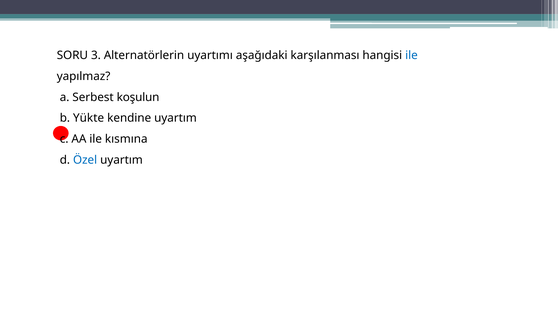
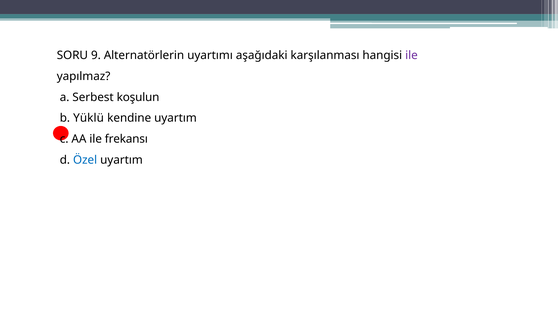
3: 3 -> 9 (96, 55)
ile colour: blue -> purple (411, 55)
Yükte: Yükte -> Yüklü (89, 118)
kısmına: kısmına -> frekansı (126, 139)
